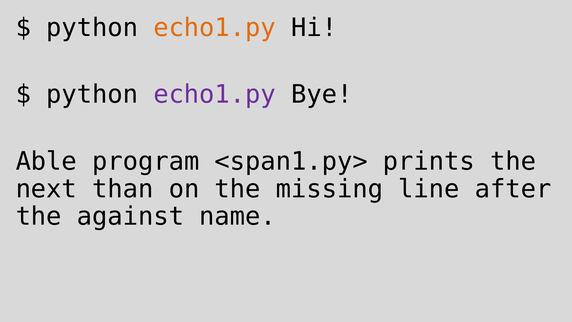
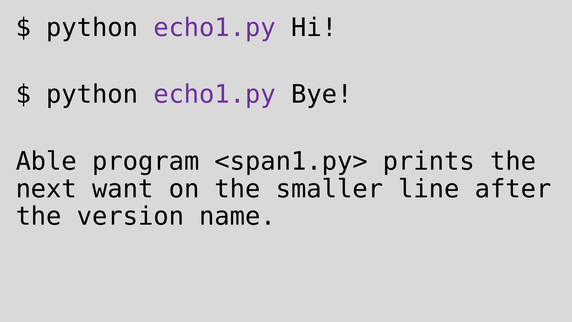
echo1.py colour: orange -> purple (215, 28)
than: than -> want (123, 189)
missing: missing -> smaller (329, 189)
against: against -> version (130, 216)
